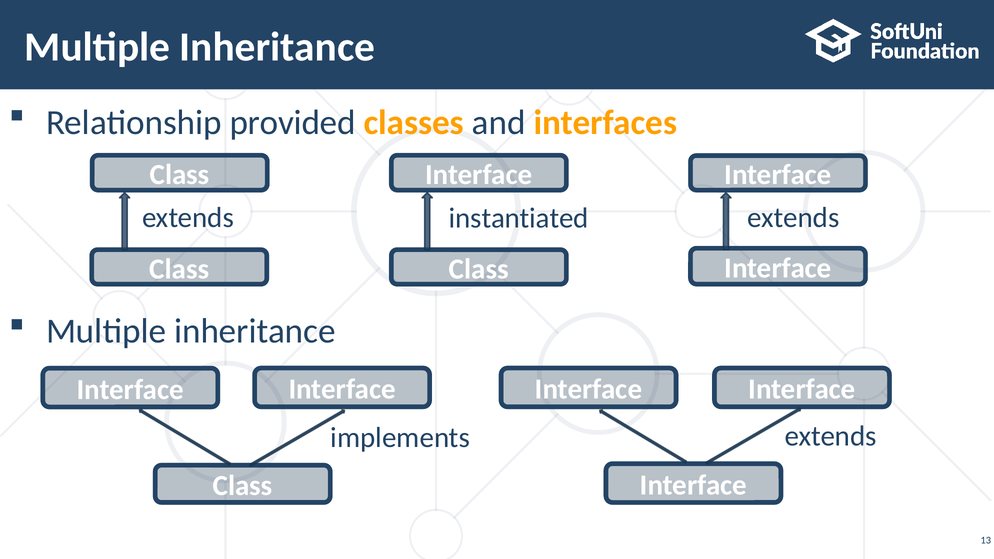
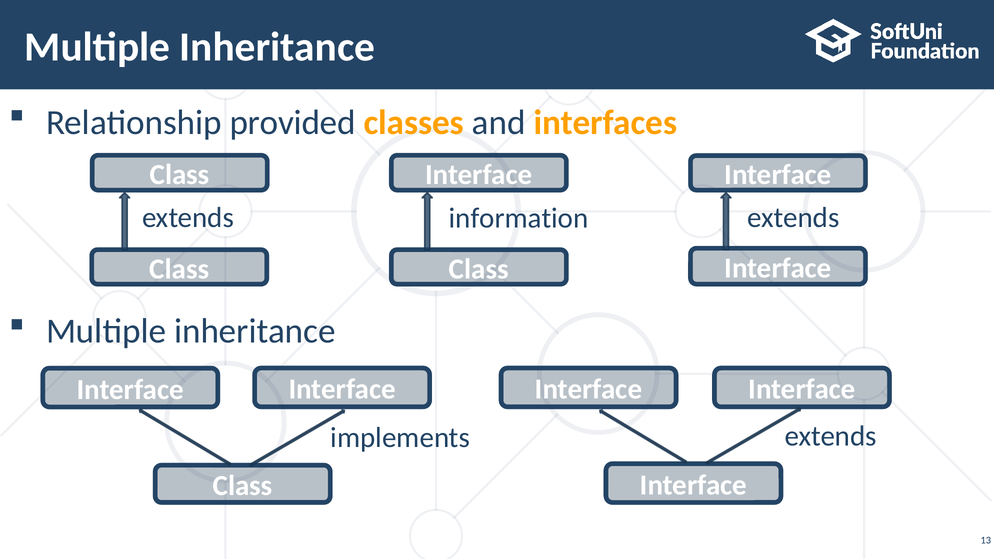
instantiated: instantiated -> information (519, 218)
